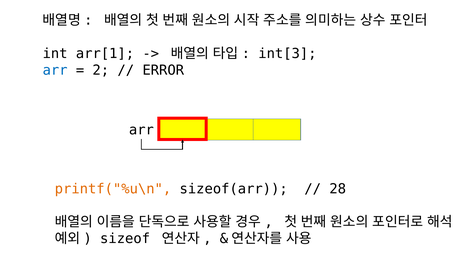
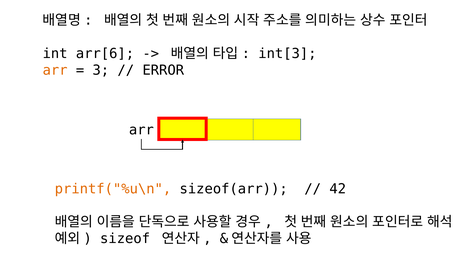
arr[1: arr[1 -> arr[6 (105, 54)
arr colour: blue -> orange (55, 70)
2: 2 -> 3 (101, 70)
28: 28 -> 42 (338, 189)
